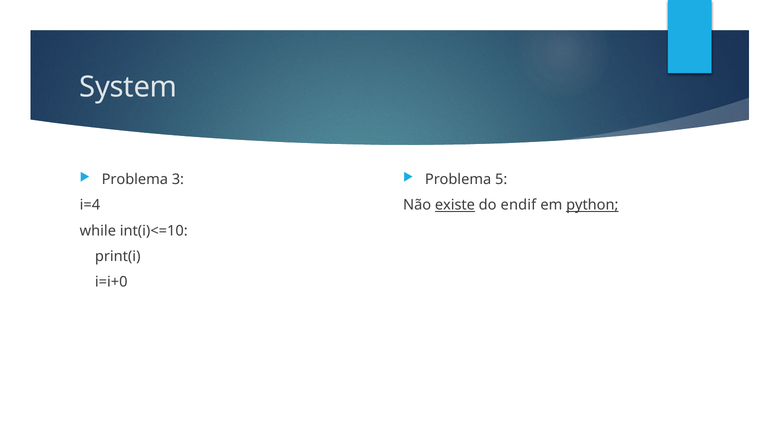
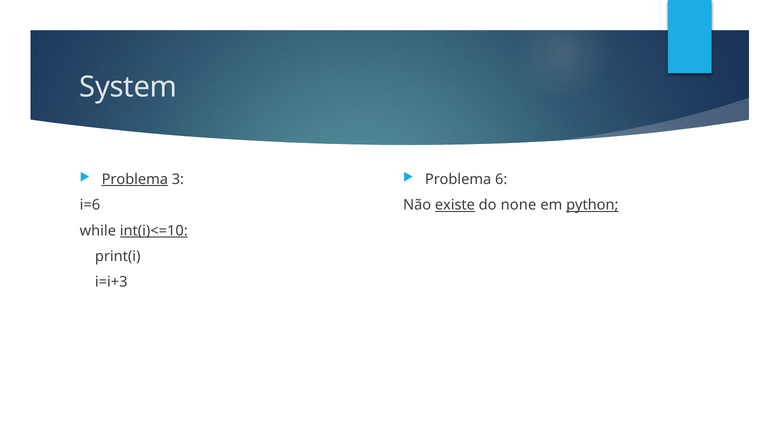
Problema underline: none -> present (135, 179)
5: 5 -> 6 (501, 179)
i=4: i=4 -> i=6 (90, 205)
endif: endif -> none (518, 205)
int(i)<=10 underline: none -> present (154, 231)
i=i+0: i=i+0 -> i=i+3 (111, 282)
